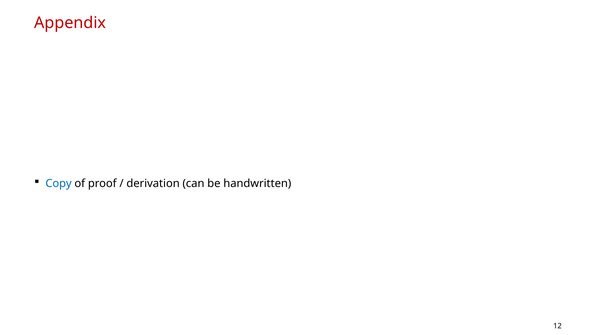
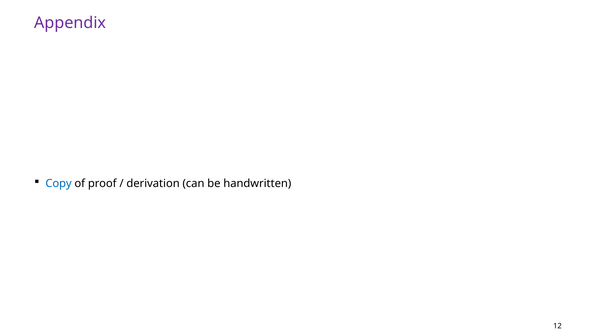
Appendix colour: red -> purple (70, 23)
